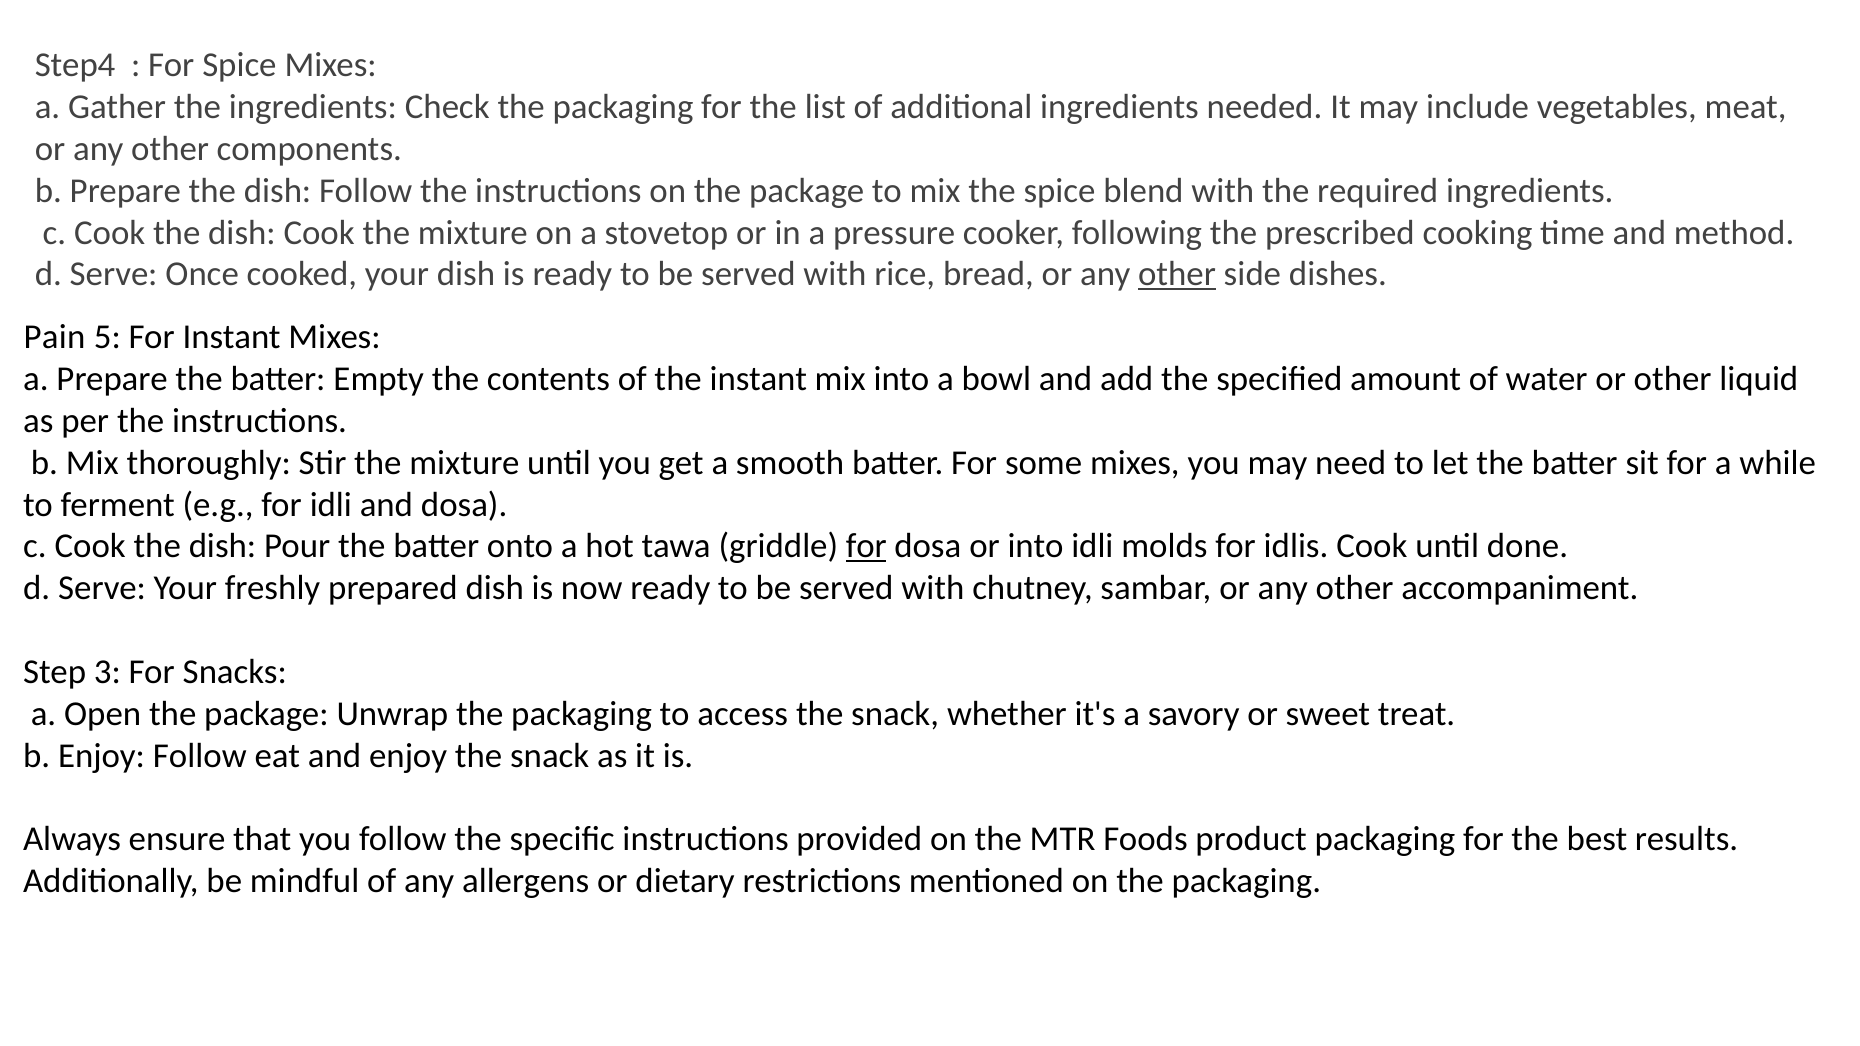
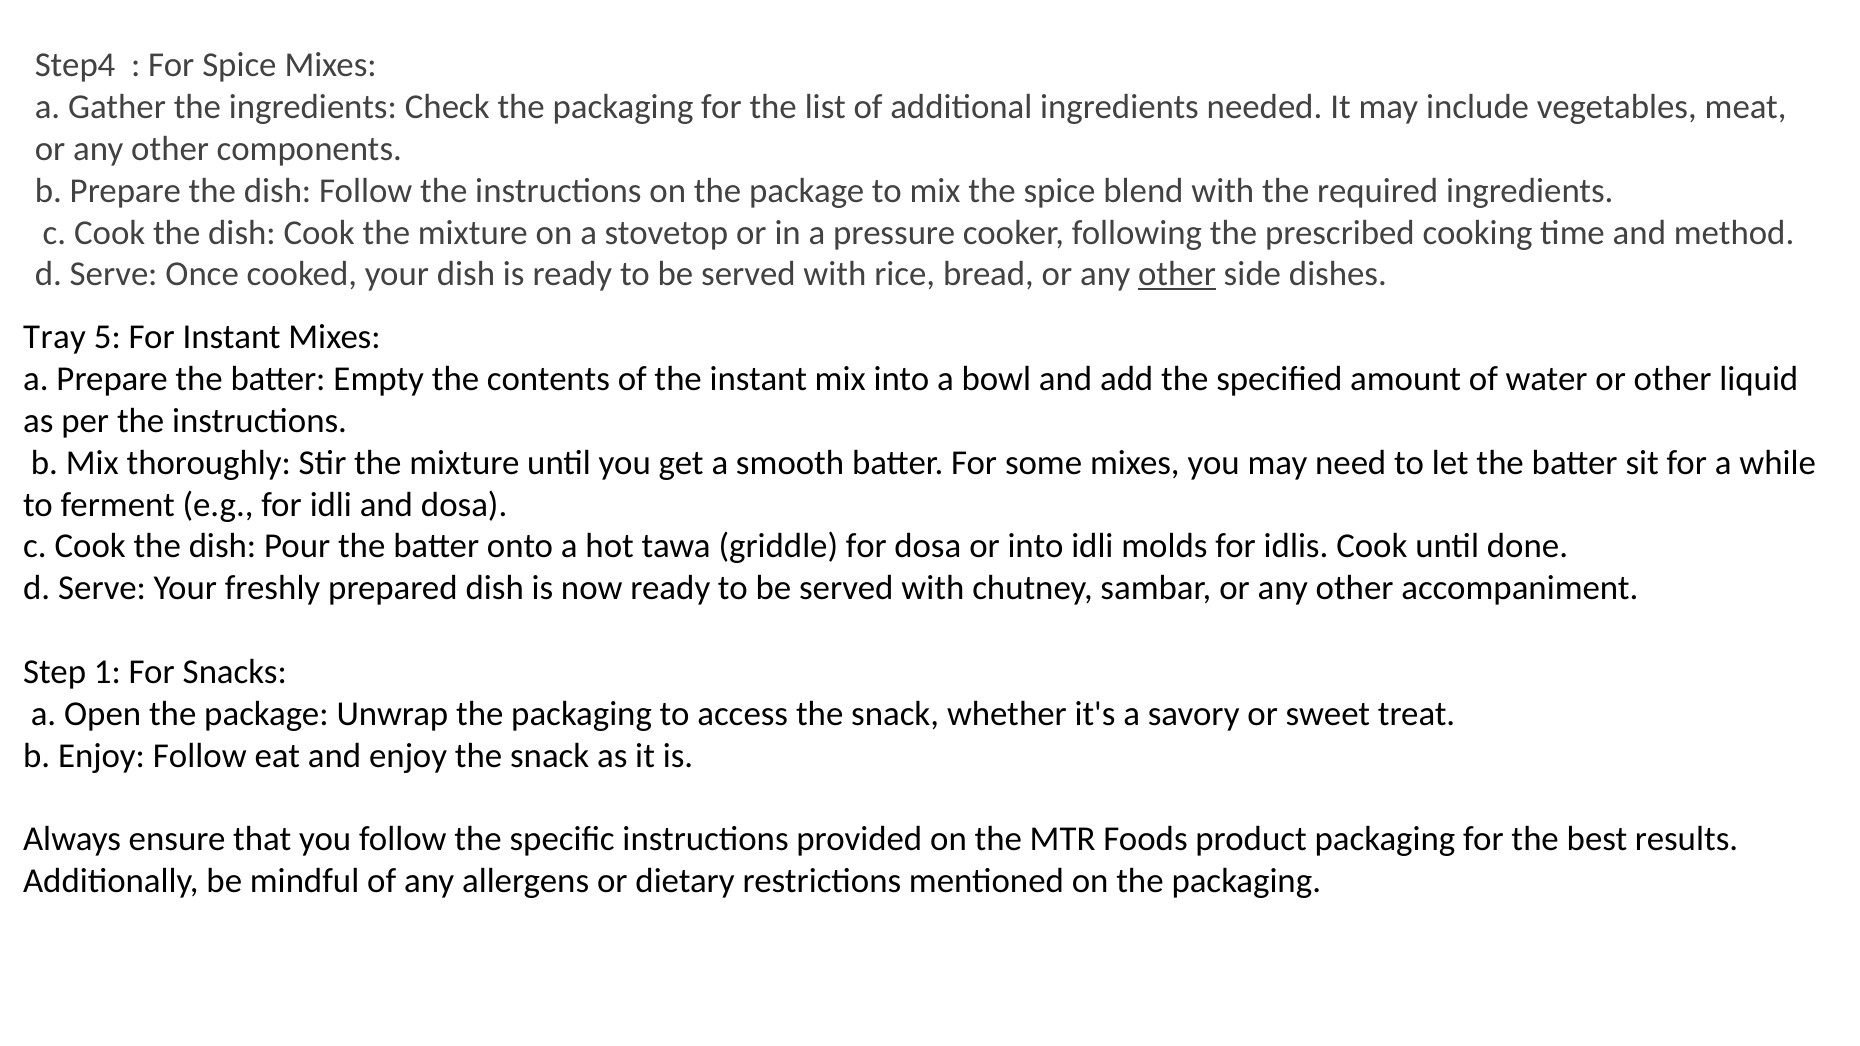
Pain: Pain -> Tray (55, 337)
for underline: present -> none (866, 546)
3: 3 -> 1 (107, 672)
